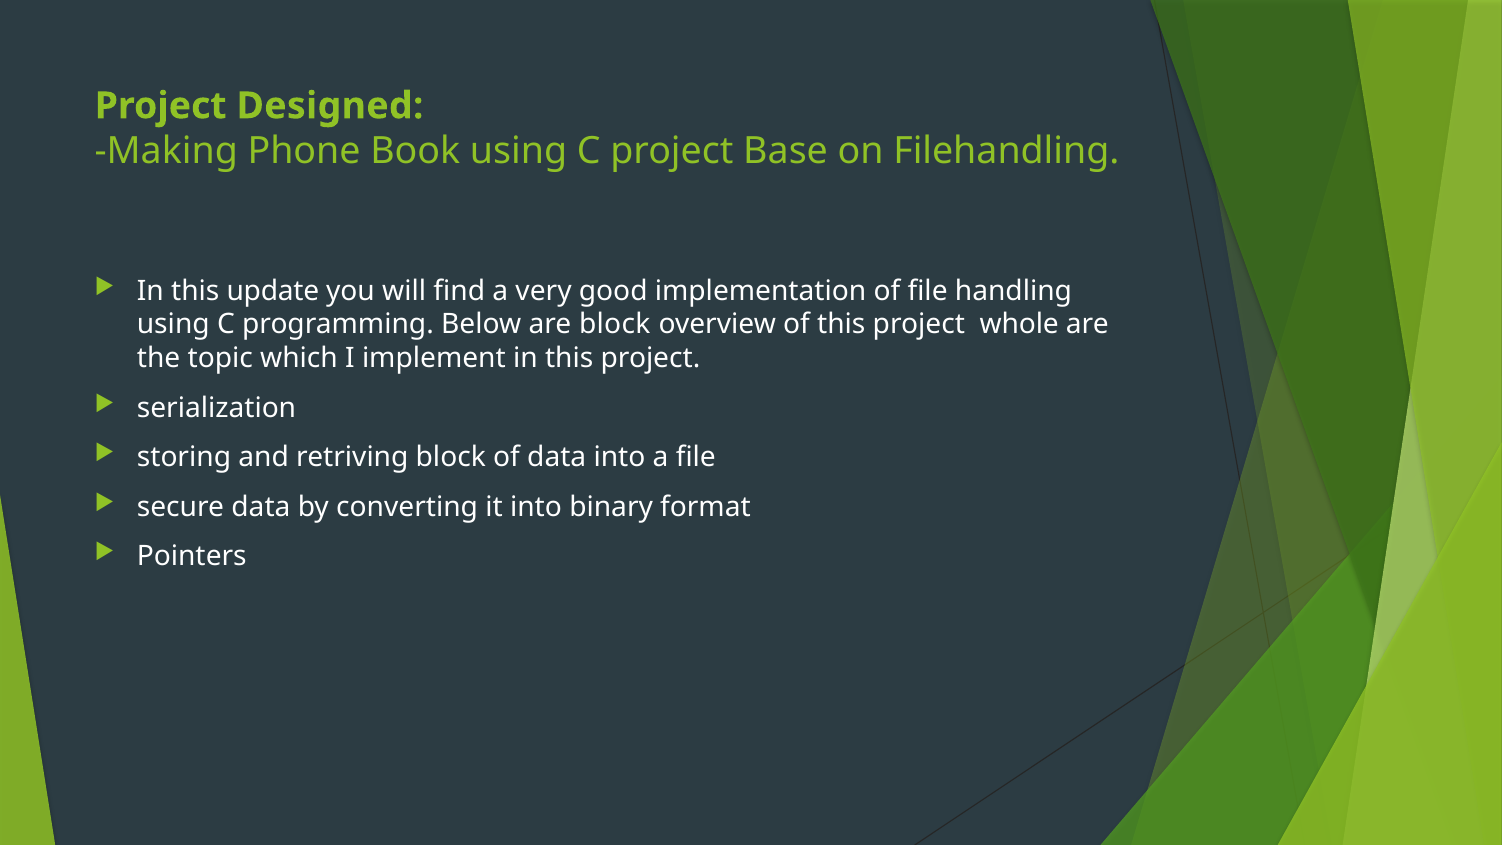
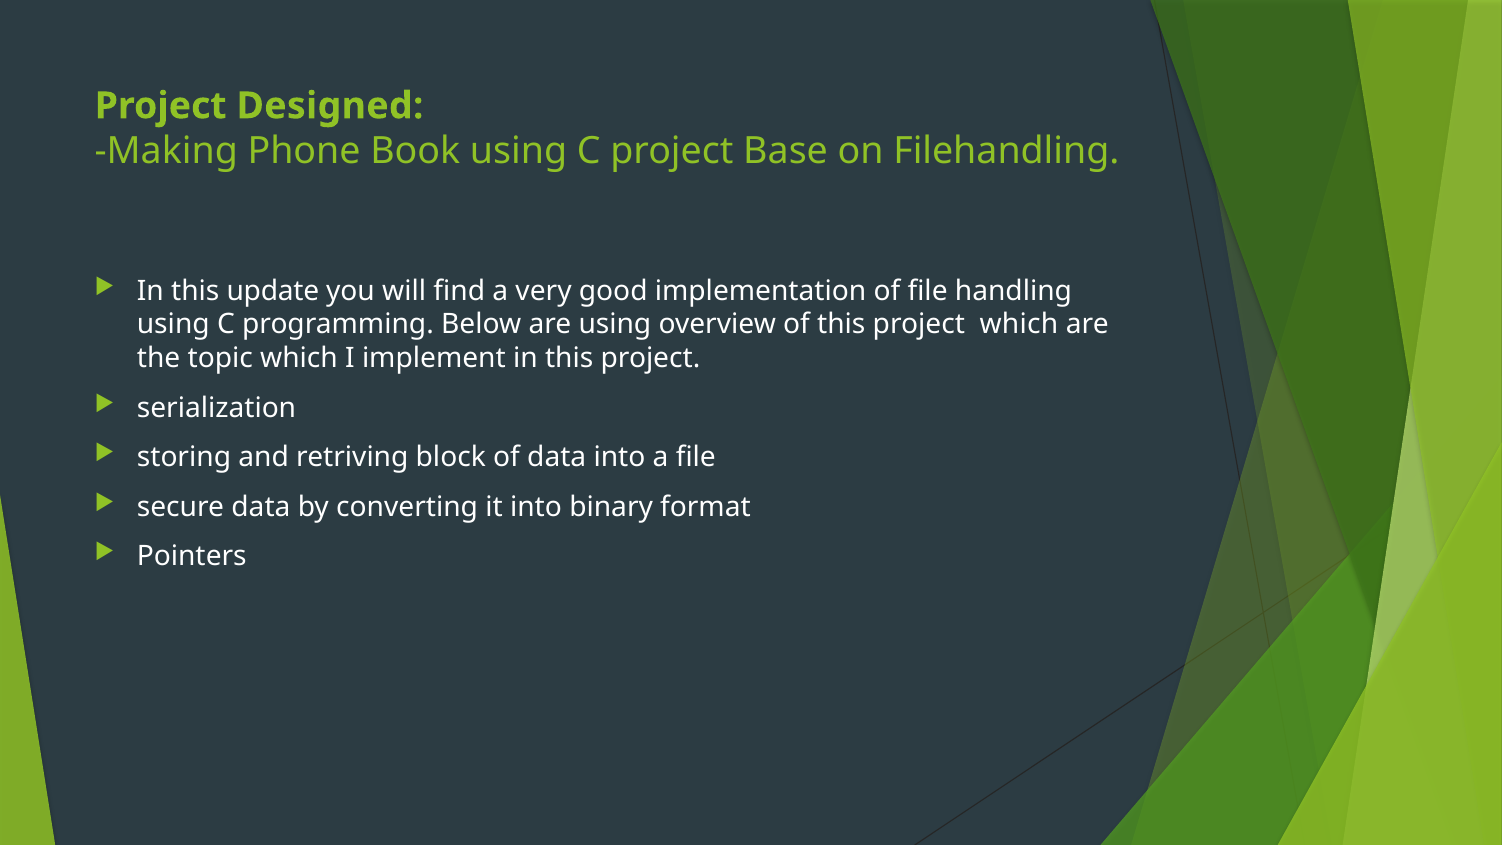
are block: block -> using (615, 324)
project whole: whole -> which (1019, 324)
